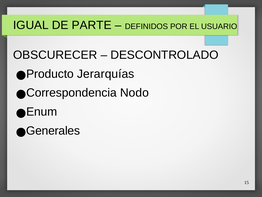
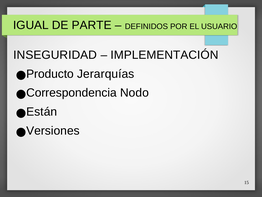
OBSCURECER: OBSCURECER -> INSEGURIDAD (55, 55)
DESCONTROLADO: DESCONTROLADO -> IMPLEMENTACIÓN (164, 55)
Enum: Enum -> Están (42, 112)
Generales: Generales -> Versiones (53, 130)
